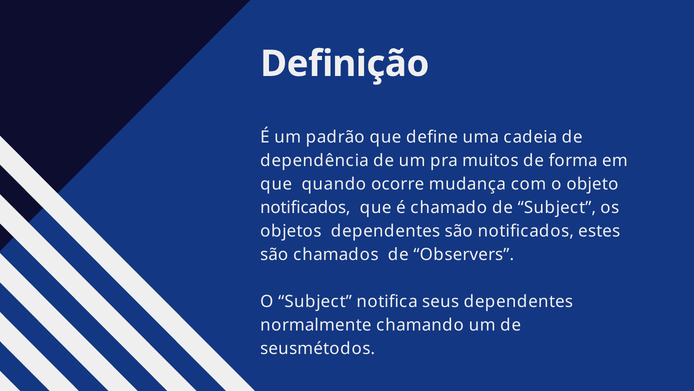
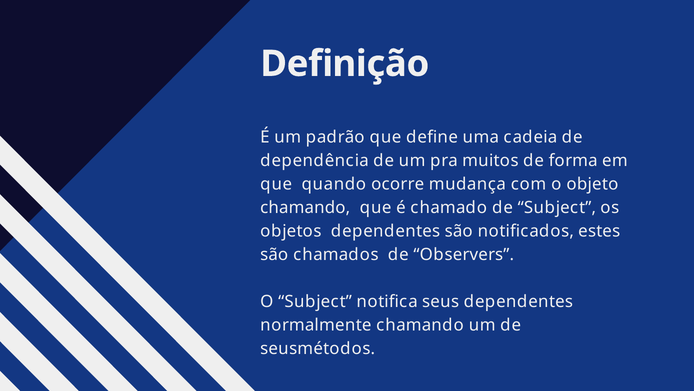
notificados: notificados -> chamando (305, 207)
